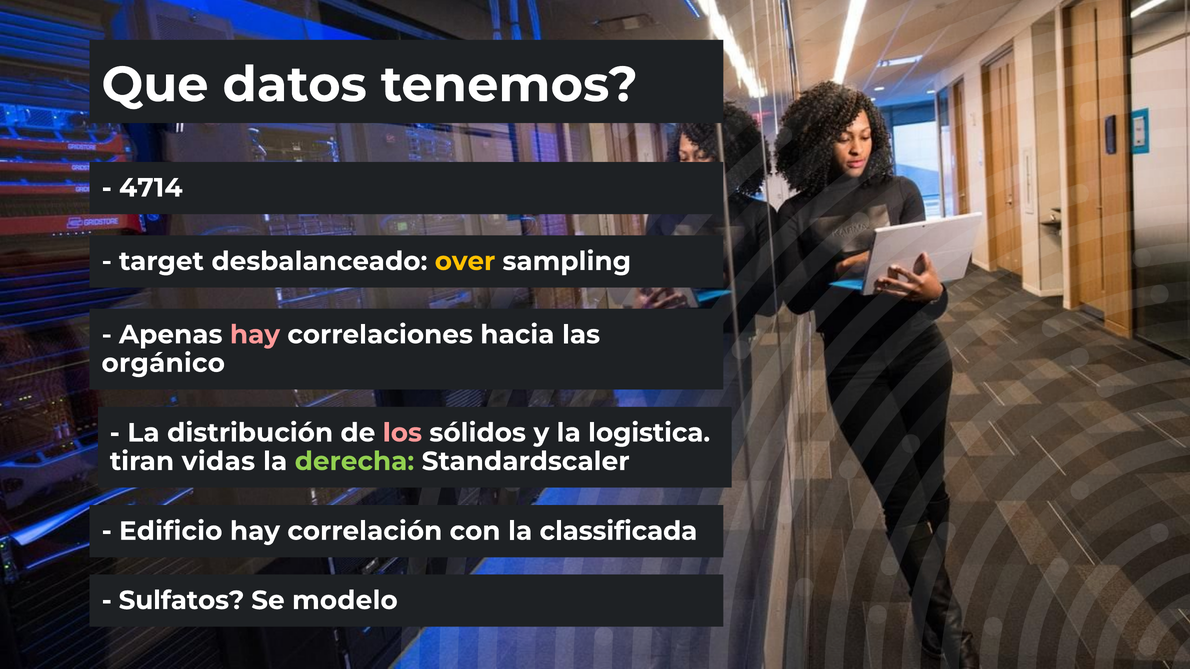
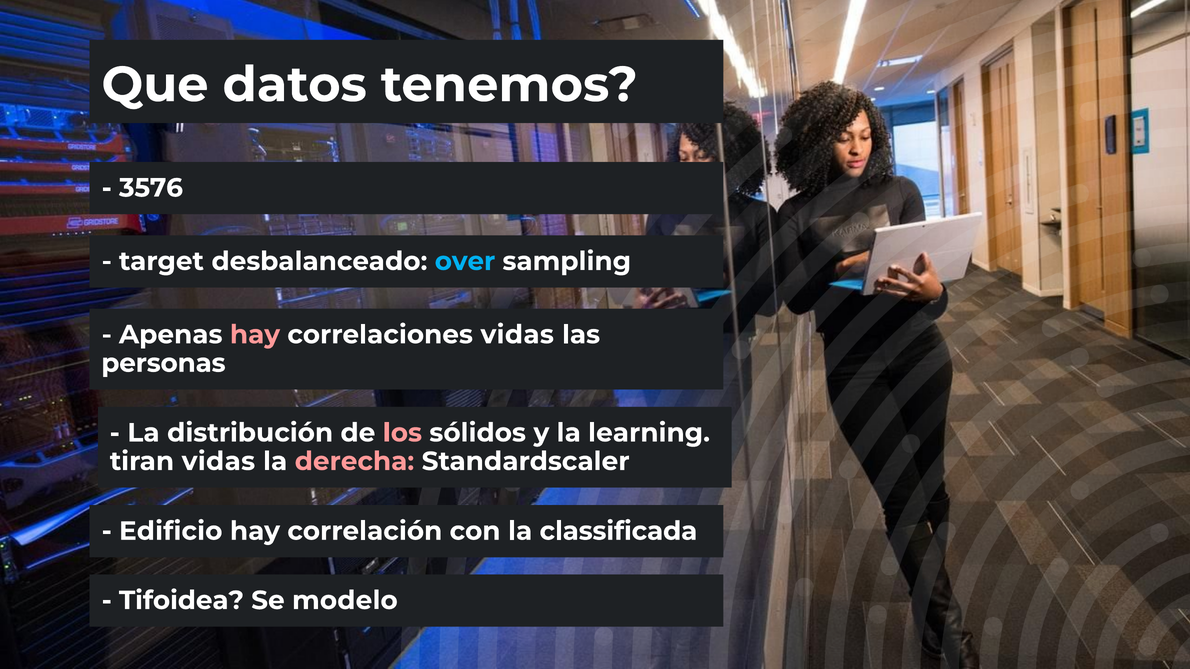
4714: 4714 -> 3576 (151, 188)
over colour: yellow -> light blue (465, 261)
correlaciones hacia: hacia -> vidas (517, 335)
orgánico: orgánico -> personas (163, 363)
logistica: logistica -> learning (649, 433)
derecha colour: light green -> pink (354, 462)
Sulfatos: Sulfatos -> Tifoidea (181, 601)
